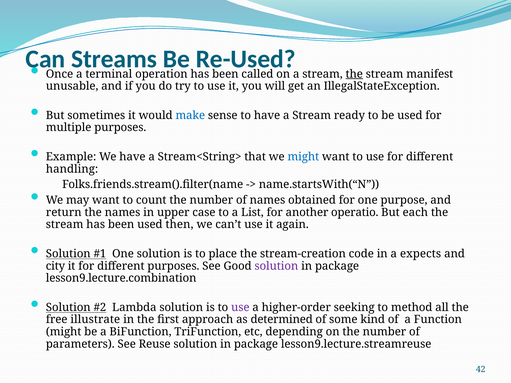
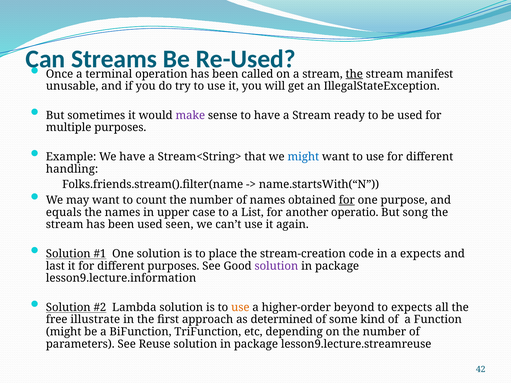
make colour: blue -> purple (190, 115)
for underline: none -> present (347, 200)
return: return -> equals (64, 212)
each: each -> song (415, 212)
then: then -> seen (179, 225)
city: city -> last (55, 266)
lesson9.lecture.combination: lesson9.lecture.combination -> lesson9.lecture.information (121, 278)
use colour: purple -> orange (240, 308)
seeking: seeking -> beyond (354, 308)
to method: method -> expects (412, 308)
